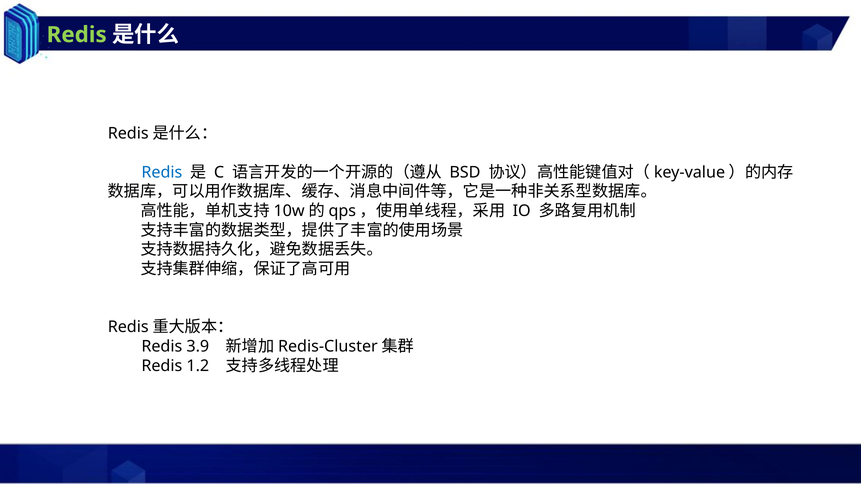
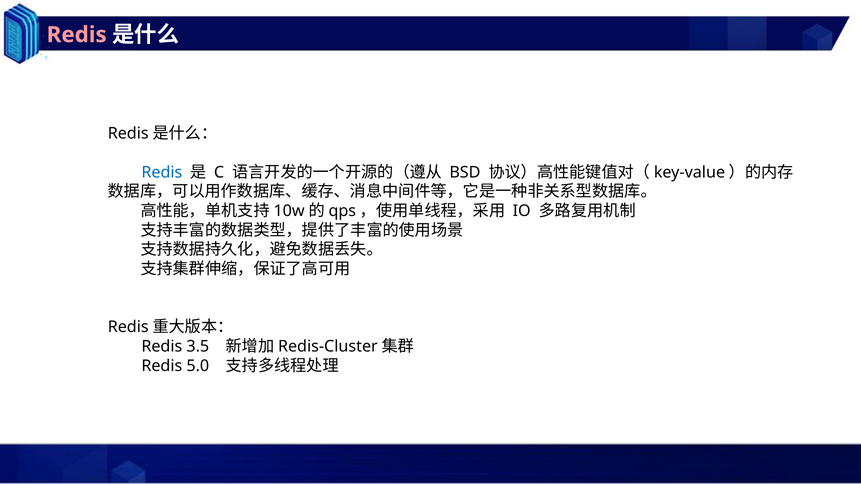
Redis colour: light green -> pink (77, 35)
3.9: 3.9 -> 3.5 (198, 347)
1.2: 1.2 -> 5.0 (198, 366)
